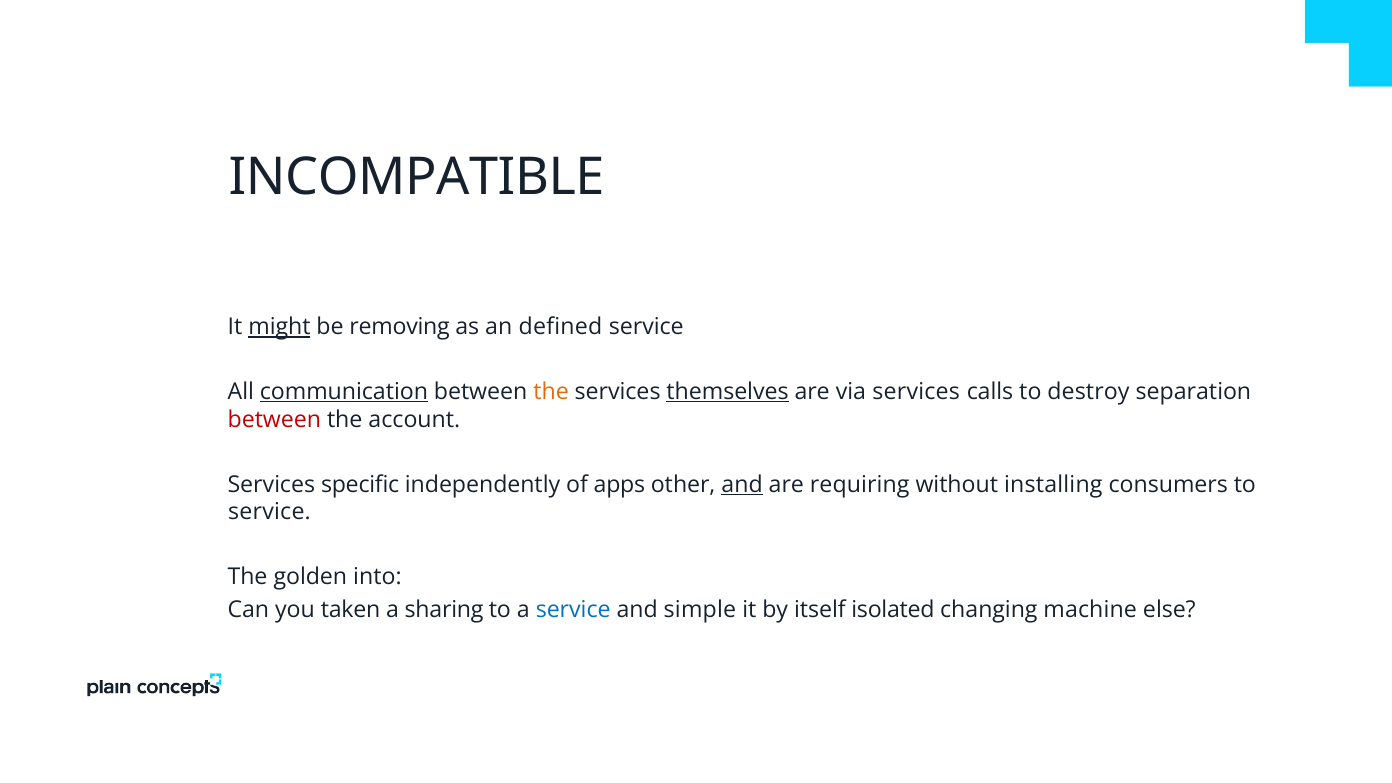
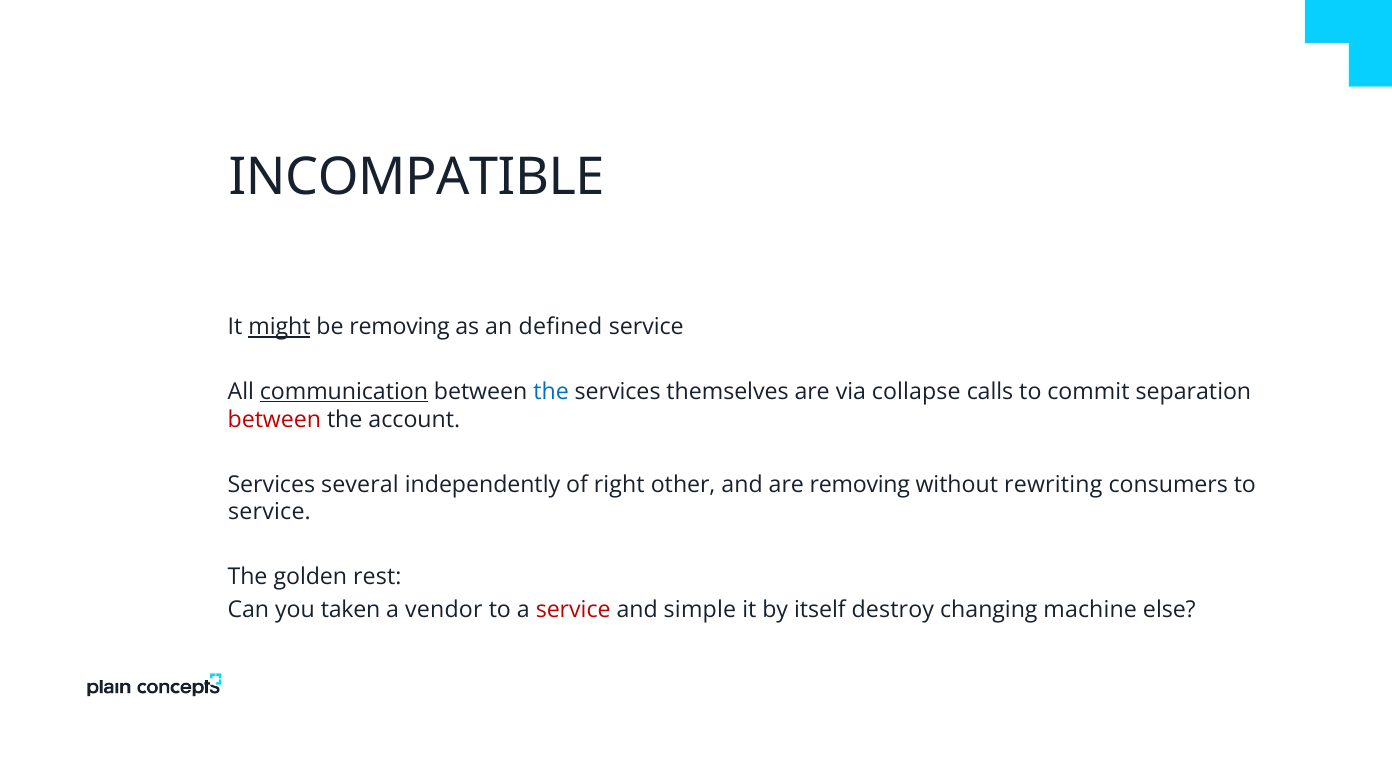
the colour: orange -> blue (551, 392)
themselves underline: present -> none (728, 392)
via services: services -> collapse (916, 392)
destroy: destroy -> commit (1088, 392)
specific: specific -> several (360, 484)
apps: apps -> right (619, 484)
and underline: present -> none (742, 484)
are requiring: requiring -> removing (860, 484)
installing: installing -> rewriting (1053, 484)
into: into -> rest (377, 577)
sharing: sharing -> vendor (444, 609)
service colour: blue -> red (573, 609)
isolated: isolated -> destroy (893, 609)
